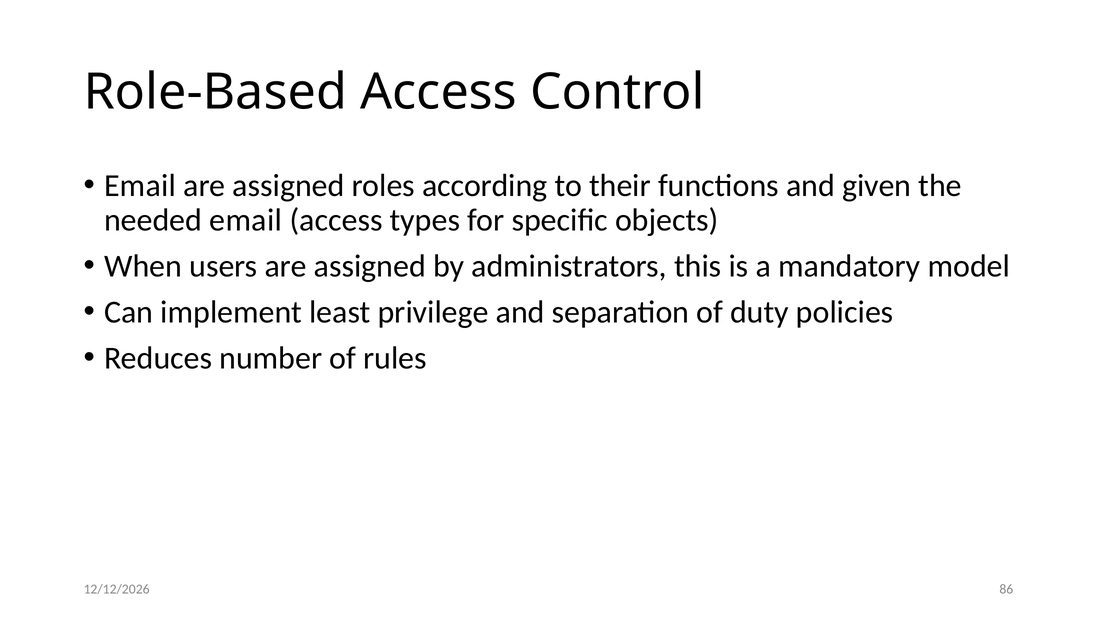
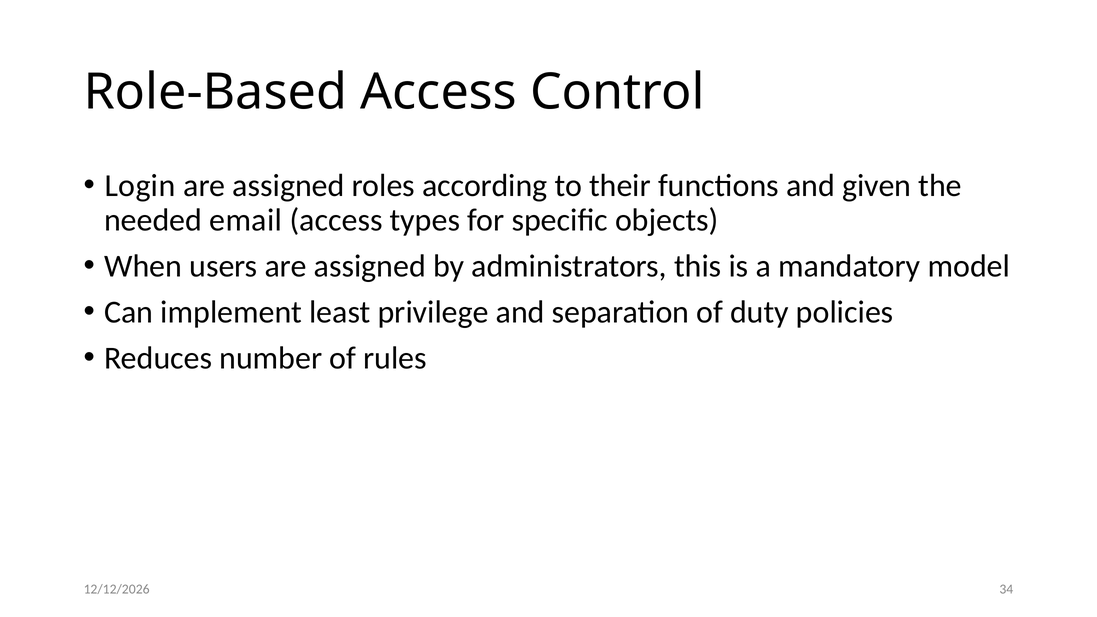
Email: Email -> Login (140, 185)
86: 86 -> 34 (1006, 589)
